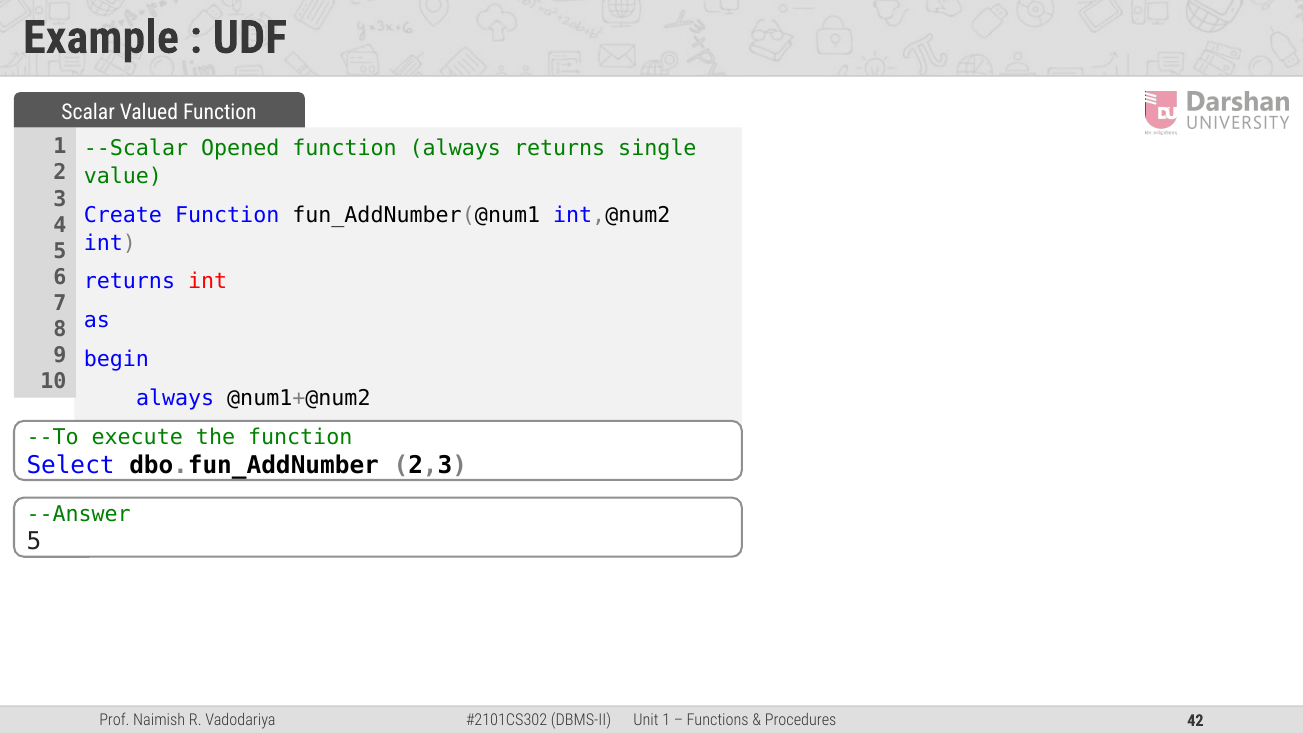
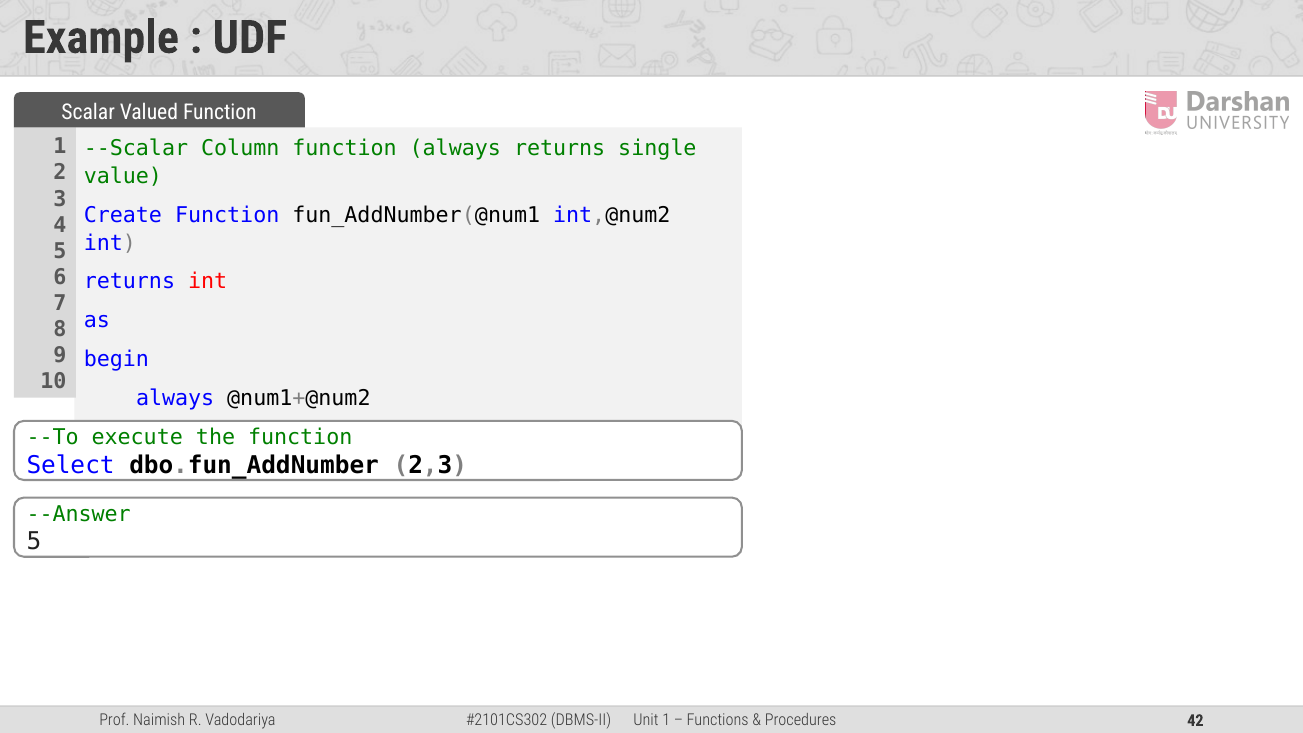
Opened: Opened -> Column (240, 149)
